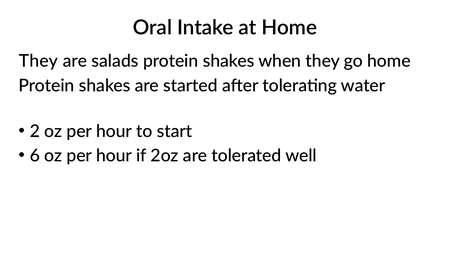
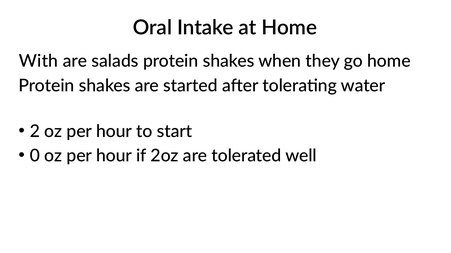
They: They -> With (38, 61)
6: 6 -> 0 (35, 156)
